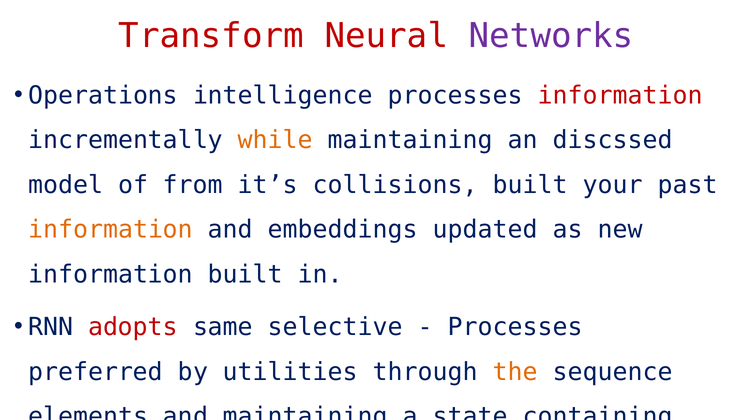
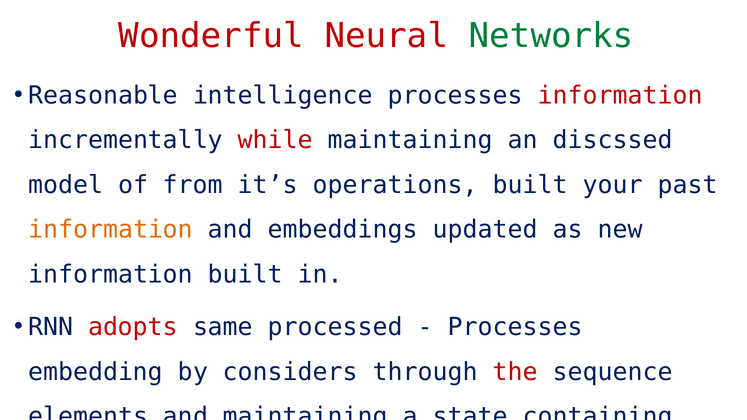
Transform: Transform -> Wonderful (211, 36)
Networks colour: purple -> green (551, 36)
Operations: Operations -> Reasonable (103, 95)
while colour: orange -> red (275, 140)
collisions: collisions -> operations (395, 185)
selective: selective -> processed (335, 327)
preferred: preferred -> embedding (96, 372)
utilities: utilities -> considers (290, 372)
the colour: orange -> red (515, 372)
